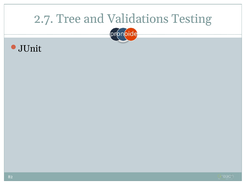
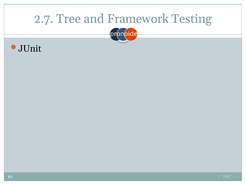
Validations: Validations -> Framework (138, 19)
